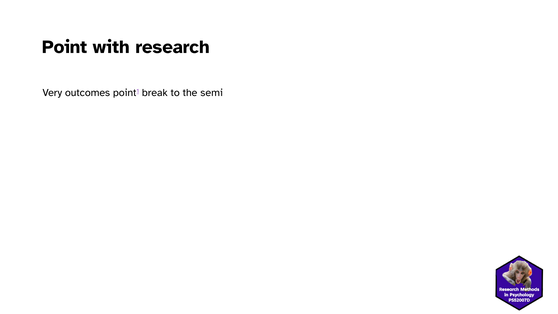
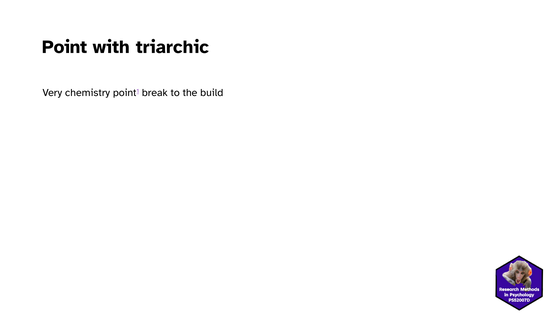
research: research -> triarchic (173, 47)
outcomes: outcomes -> chemistry (87, 93)
semi: semi -> build (212, 93)
